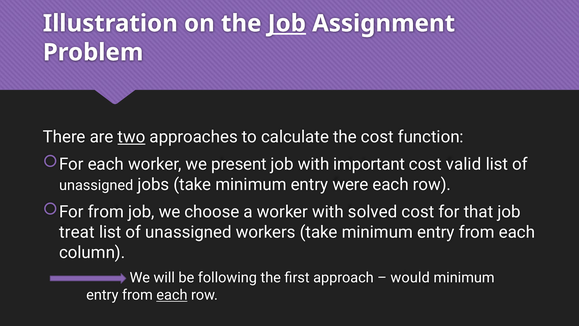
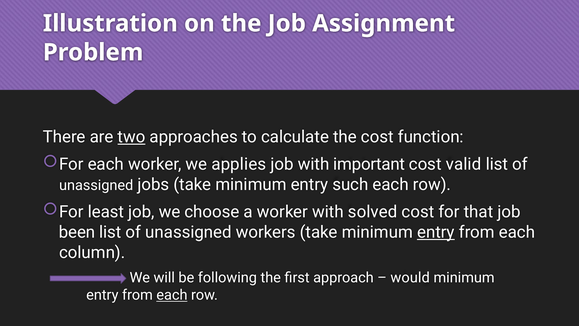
Job underline: present -> none (287, 23)
present: present -> applies (239, 164)
were: were -> such (350, 184)
For from: from -> least (106, 212)
treat: treat -> been (77, 232)
entry underline: none -> present (436, 232)
